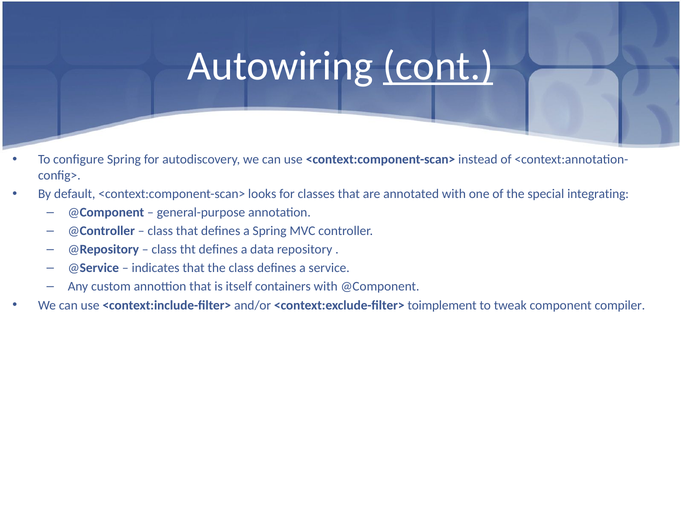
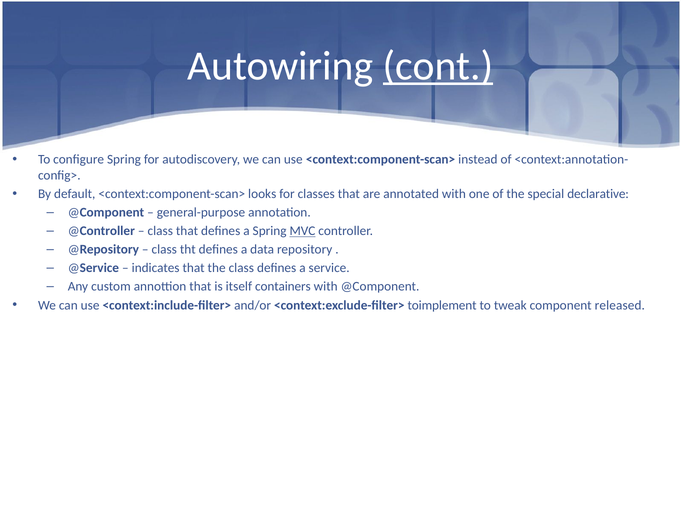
integrating: integrating -> declarative (598, 194)
MVC underline: none -> present (302, 231)
compiler: compiler -> released (620, 306)
